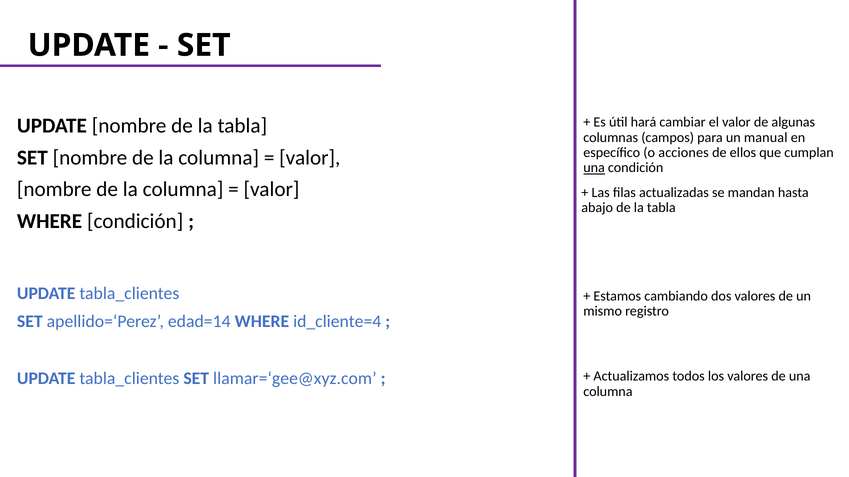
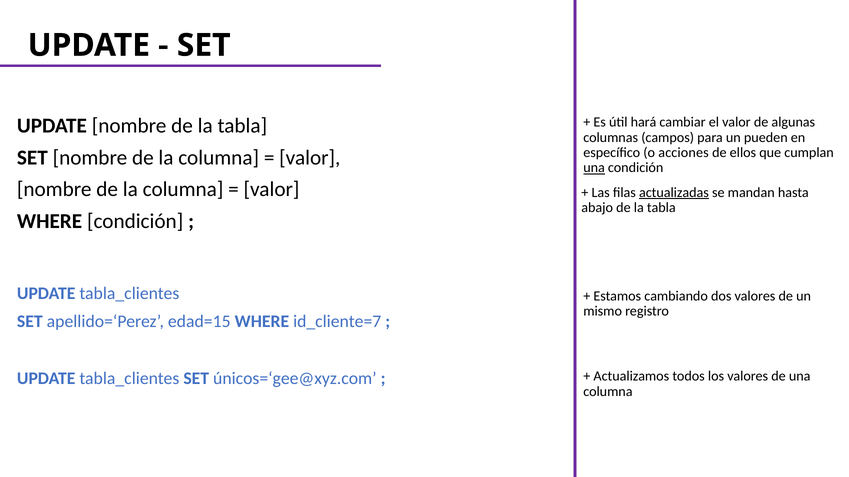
manual: manual -> pueden (766, 138)
actualizadas underline: none -> present (674, 193)
edad=14: edad=14 -> edad=15 (199, 322)
id_cliente=4: id_cliente=4 -> id_cliente=7 (337, 322)
llamar=‘gee@xyz.com: llamar=‘gee@xyz.com -> únicos=‘gee@xyz.com (295, 379)
